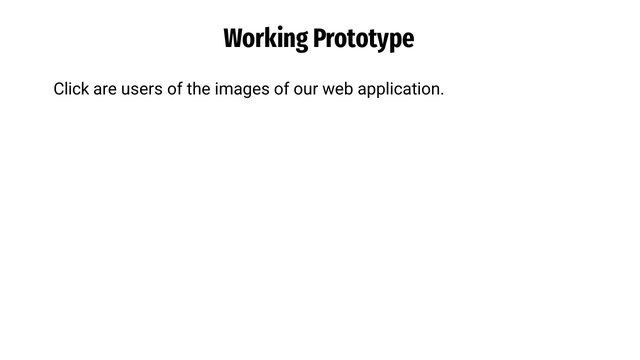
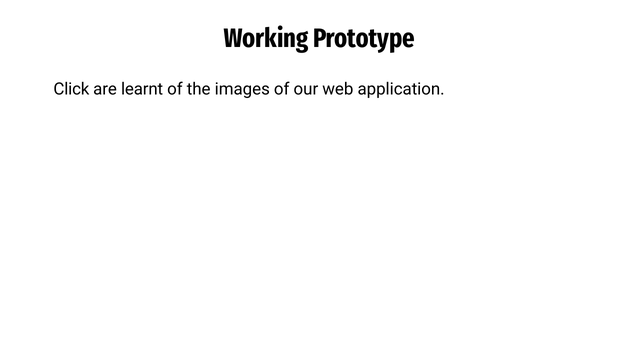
users: users -> learnt (142, 89)
